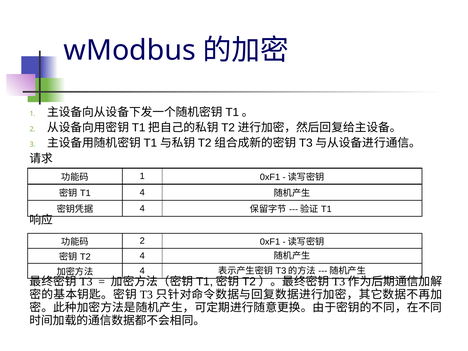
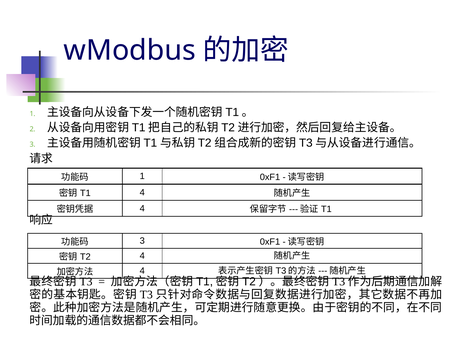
2: 2 -> 3 (142, 241)
